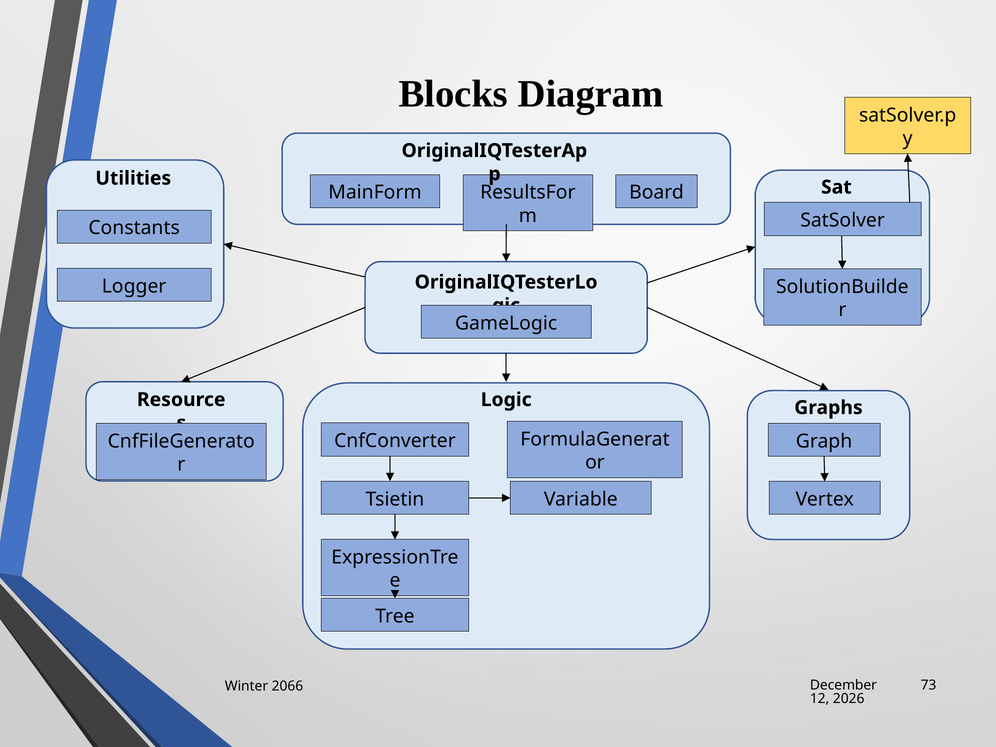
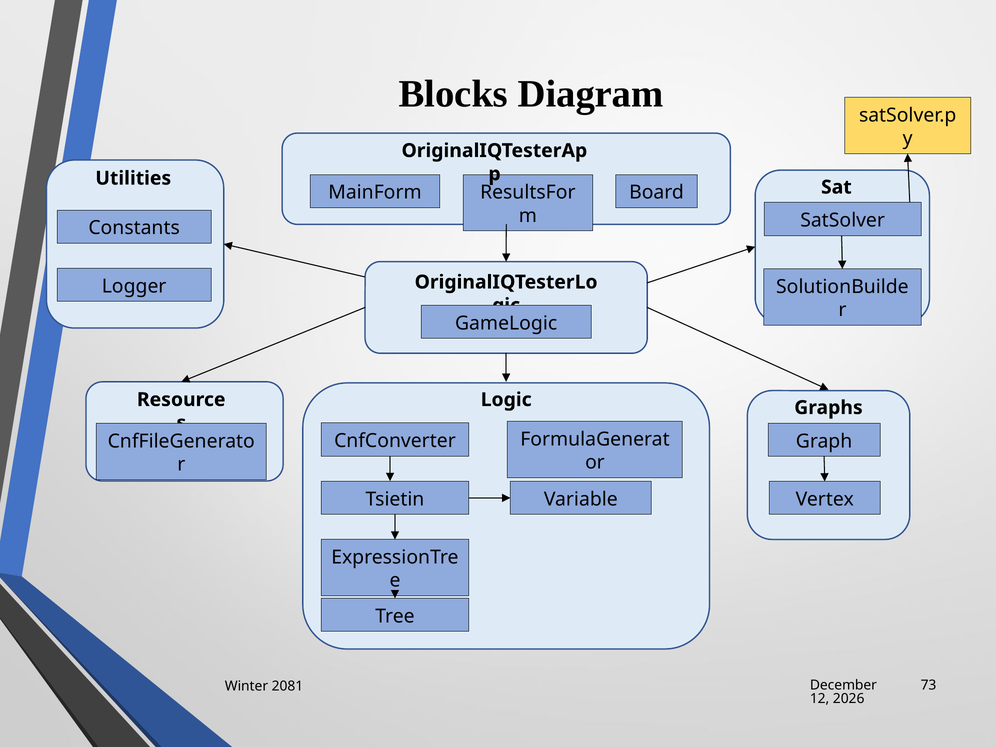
2066: 2066 -> 2081 (287, 686)
